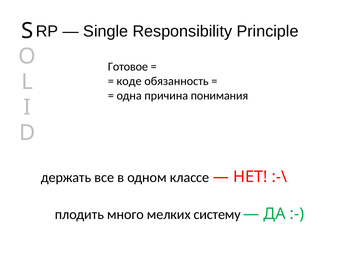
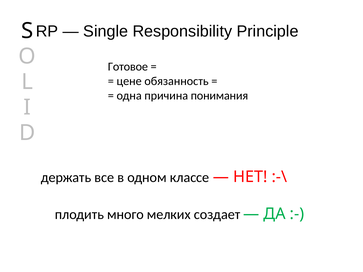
коде: коде -> цене (129, 81)
систему: систему -> создает (217, 215)
